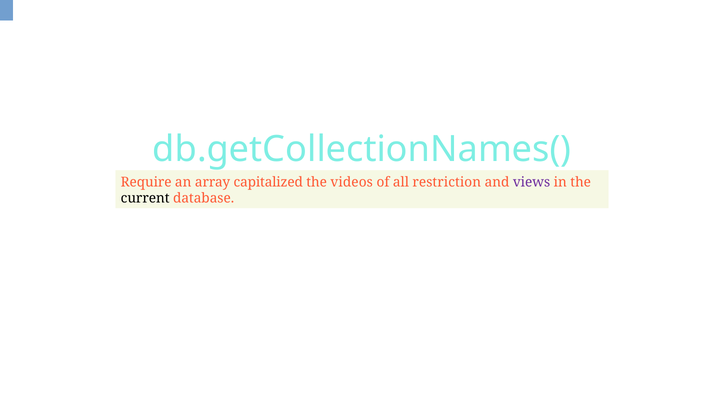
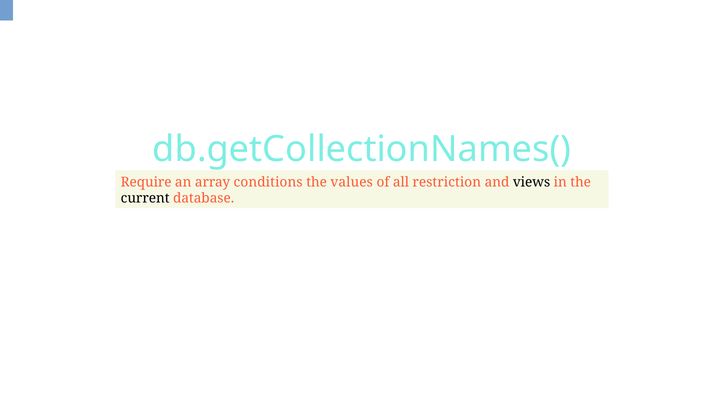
capitalized: capitalized -> conditions (268, 182)
videos: videos -> values (352, 182)
views colour: purple -> black (532, 182)
